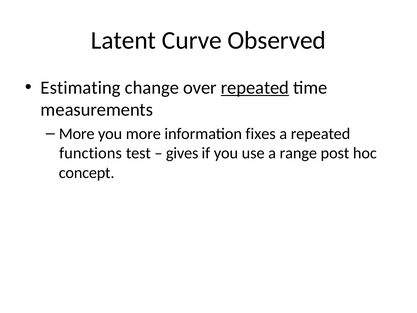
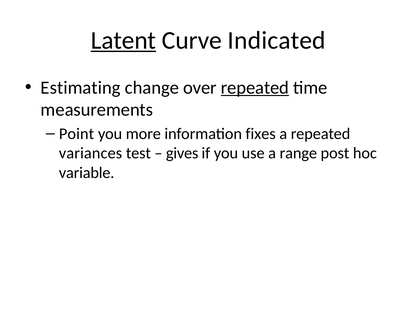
Latent underline: none -> present (123, 40)
Observed: Observed -> Indicated (277, 40)
More: More -> Point (77, 134)
functions: functions -> variances (91, 153)
concept: concept -> variable (87, 173)
